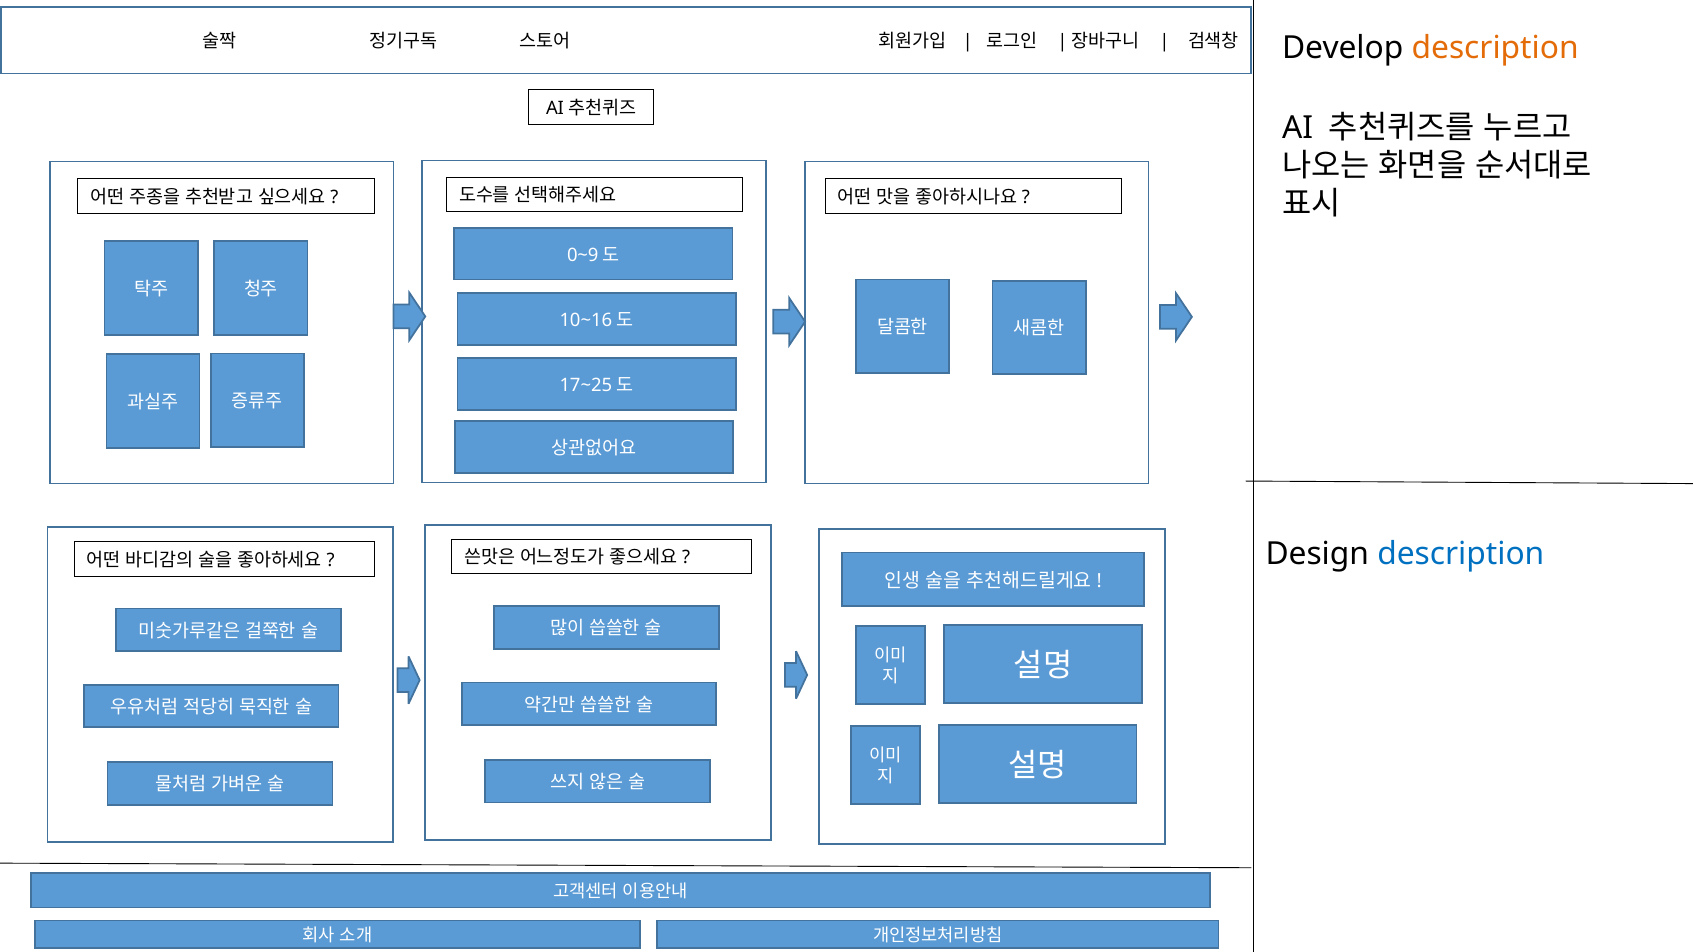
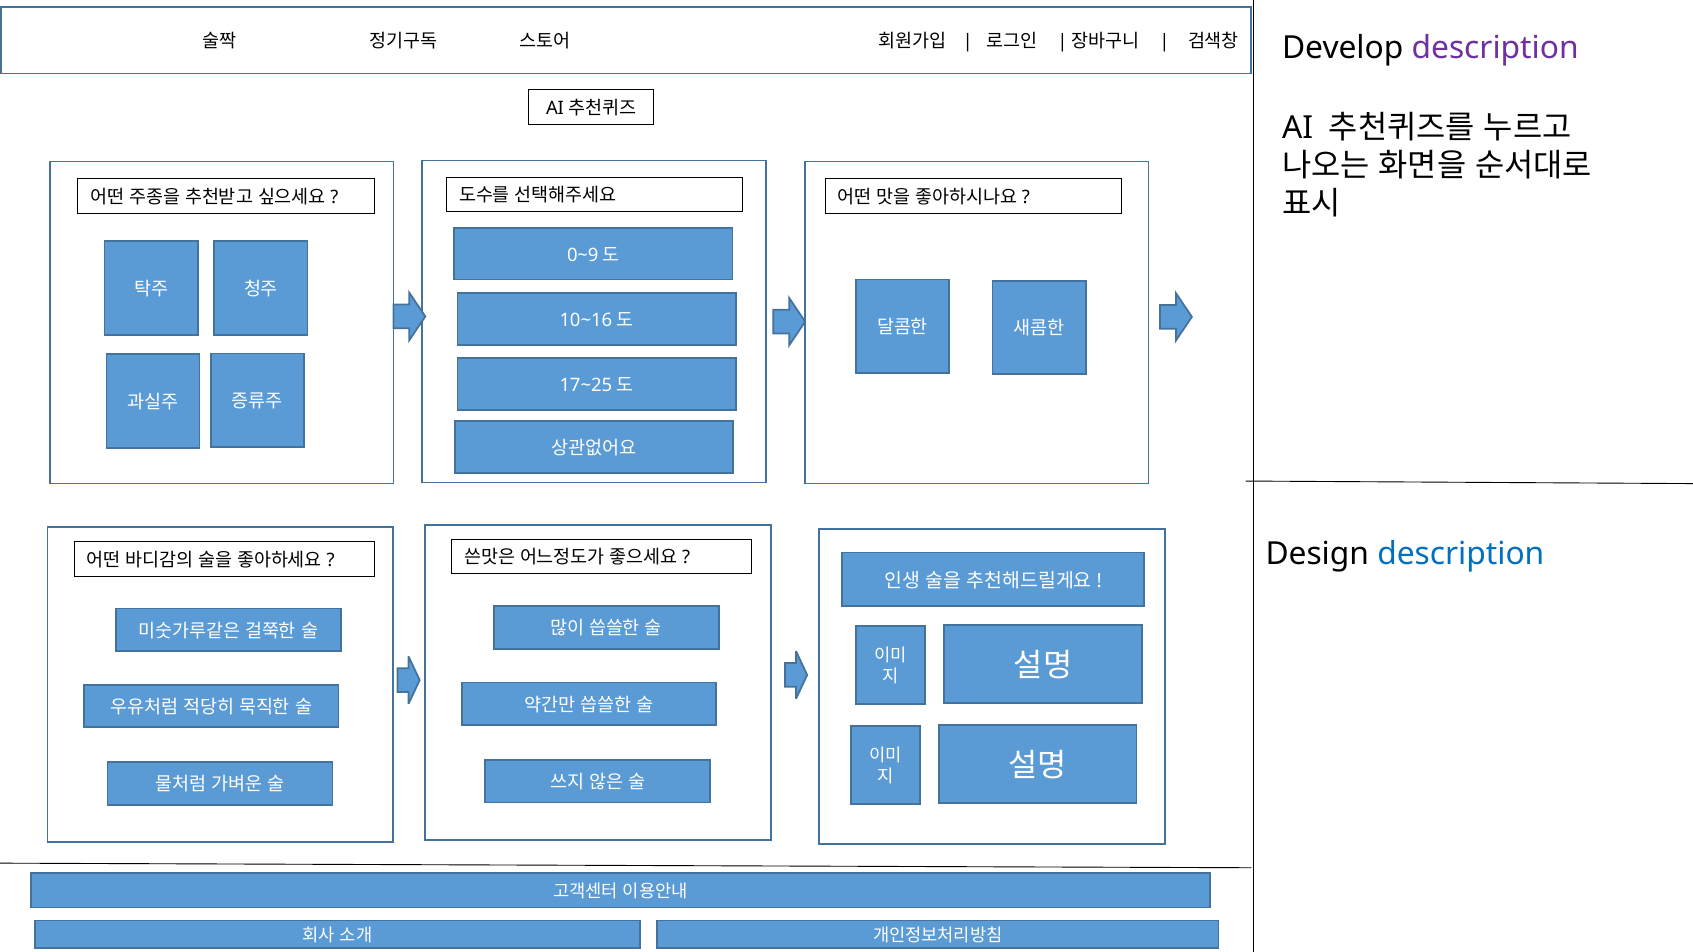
description colour: orange -> purple (1495, 48)
